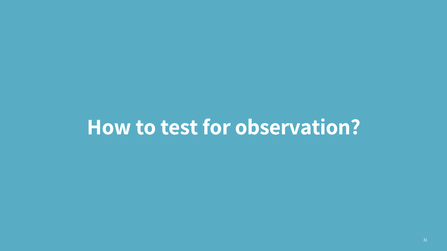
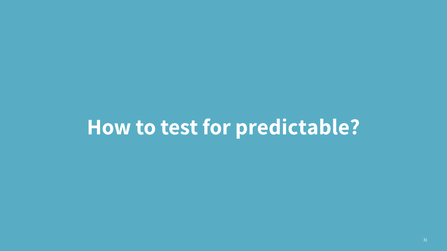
observation: observation -> predictable (298, 127)
